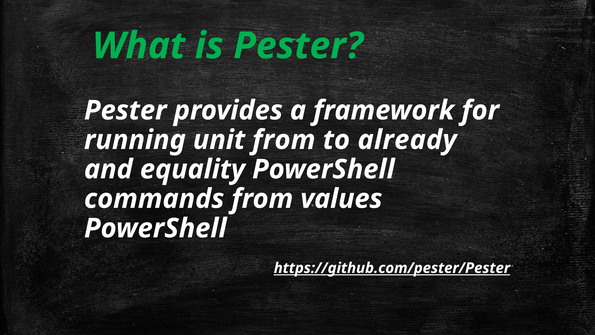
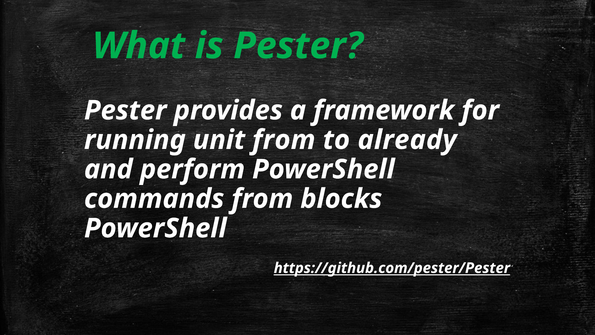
equality: equality -> perform (192, 169)
values: values -> blocks (341, 199)
